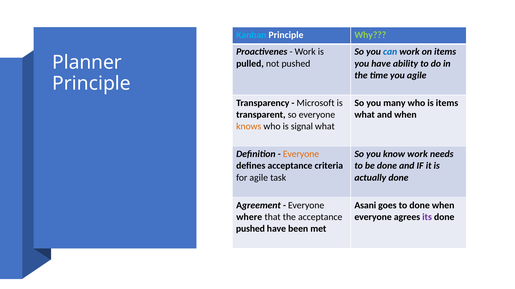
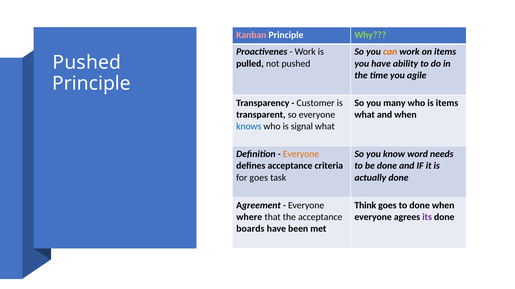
Kanban colour: light blue -> pink (251, 35)
can colour: blue -> orange (390, 52)
Planner: Planner -> Pushed (87, 63)
Microsoft: Microsoft -> Customer (316, 103)
knows colour: orange -> blue (249, 127)
know work: work -> word (418, 154)
for agile: agile -> goes (259, 178)
Asani: Asani -> Think (365, 206)
pushed: pushed -> boards (250, 229)
